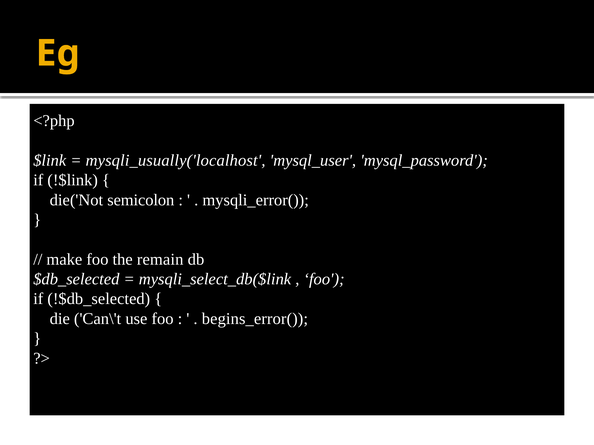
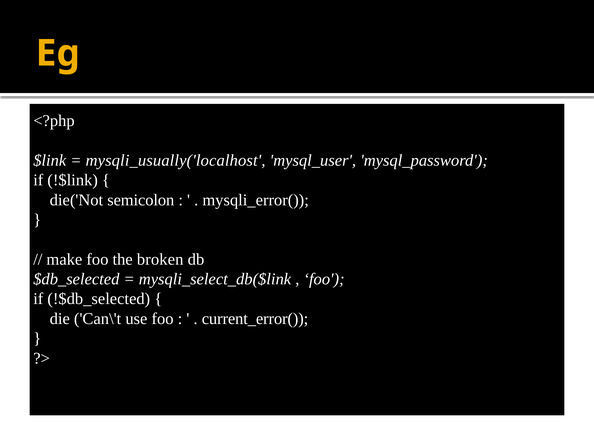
remain: remain -> broken (160, 260)
begins_error(: begins_error( -> current_error( (255, 319)
